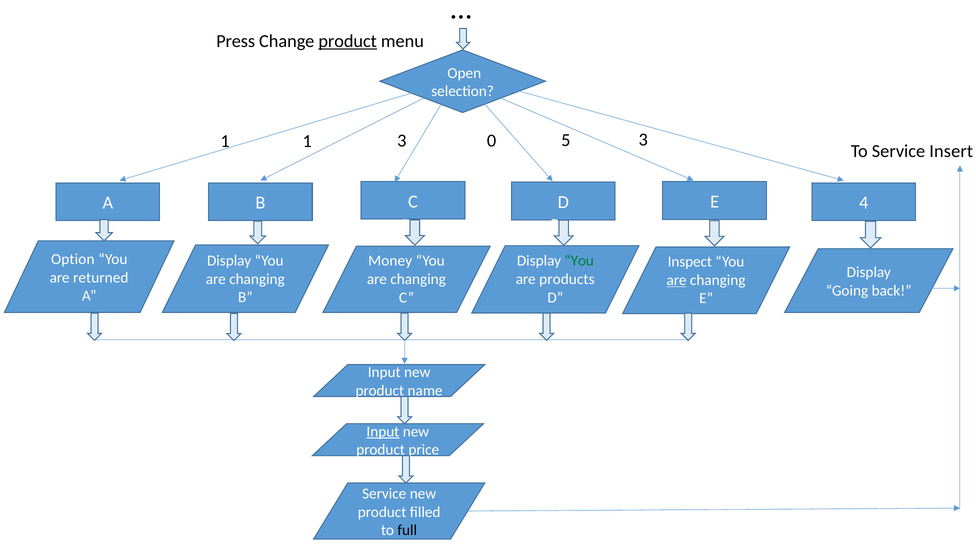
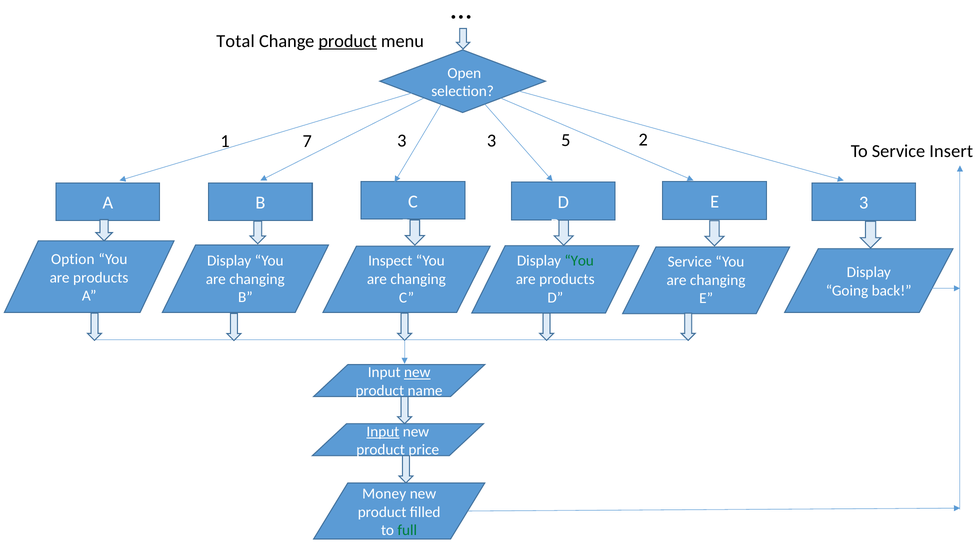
Press: Press -> Total (236, 41)
1 1: 1 -> 7 (307, 141)
3 0: 0 -> 3 (492, 141)
5 3: 3 -> 2 (643, 139)
E 4: 4 -> 3 (864, 203)
Money: Money -> Inspect (390, 261)
Inspect: Inspect -> Service (690, 262)
returned: returned -> products (101, 278)
are underline: present -> none (677, 280)
new underline: none -> present (417, 372)
Service: Service -> Money (384, 494)
full colour: black -> green (407, 530)
